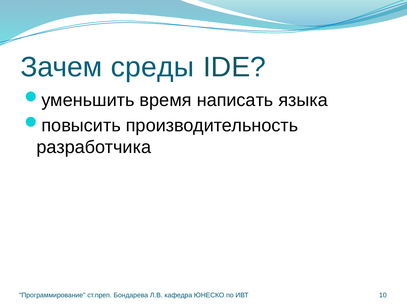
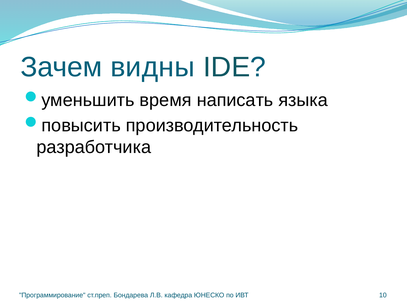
среды: среды -> видны (152, 67)
